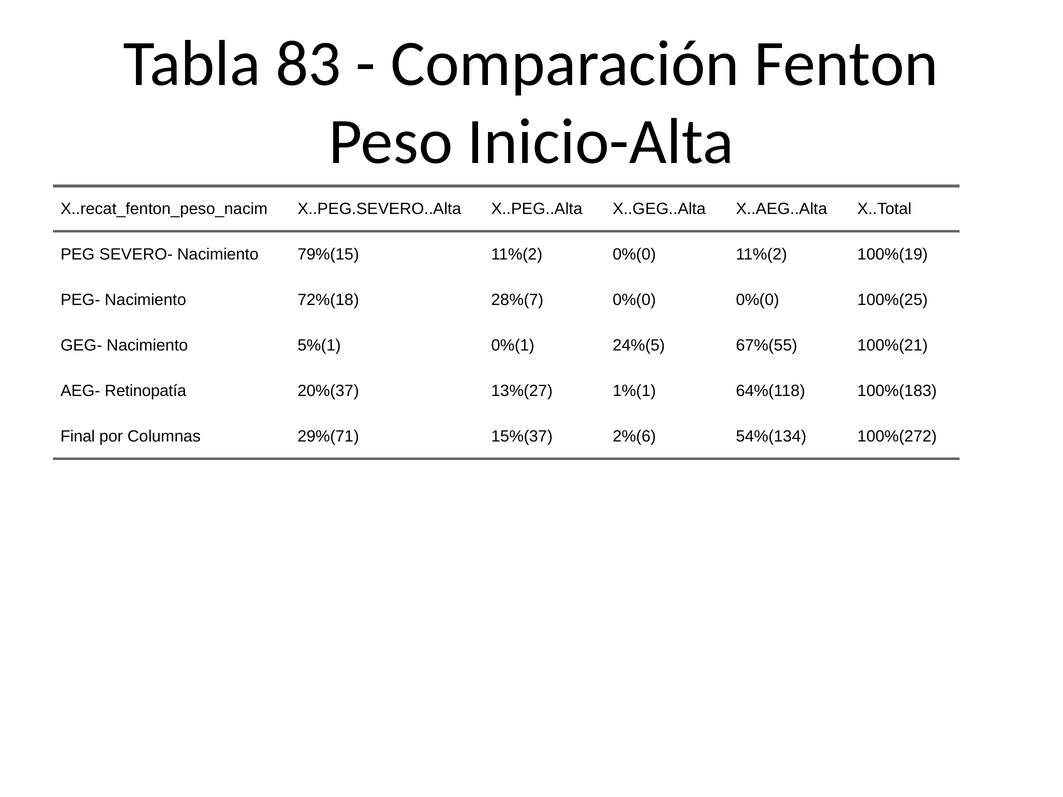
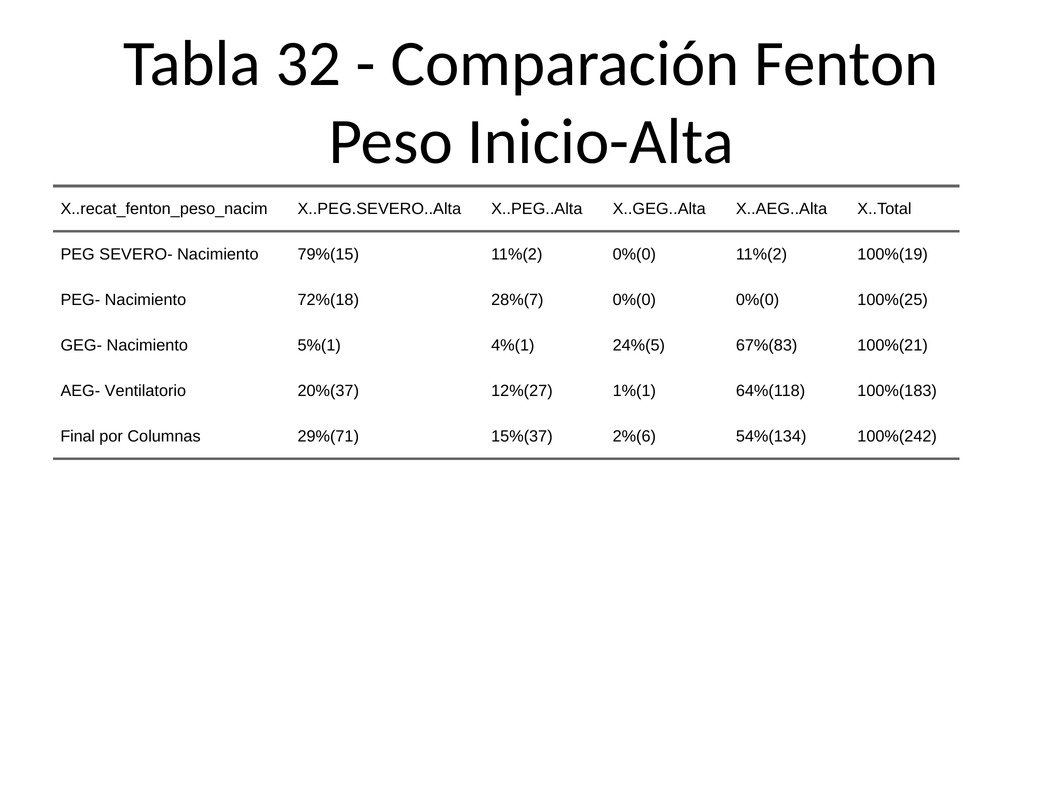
83: 83 -> 32 (308, 64)
0%(1: 0%(1 -> 4%(1 (513, 346)
67%(55: 67%(55 -> 67%(83 (767, 346)
Retinopatía: Retinopatía -> Ventilatorio (145, 391)
13%(27: 13%(27 -> 12%(27 (522, 391)
100%(272: 100%(272 -> 100%(242 (897, 437)
